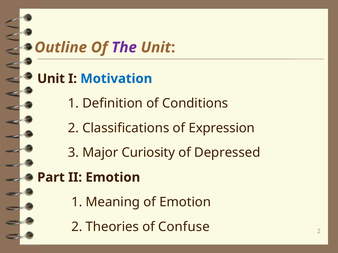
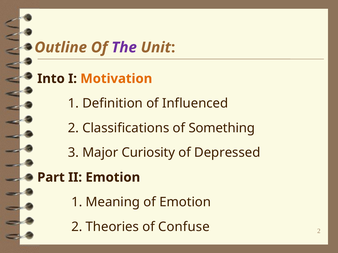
Unit: Unit -> Into (51, 79)
Motivation colour: blue -> orange (116, 79)
Conditions: Conditions -> Influenced (195, 104)
Expression: Expression -> Something (222, 128)
